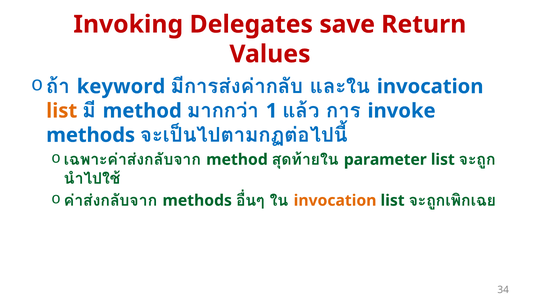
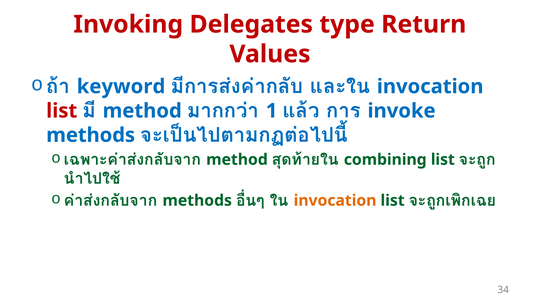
save: save -> type (347, 24)
list colour: orange -> red (62, 111)
parameter: parameter -> combining (385, 159)
